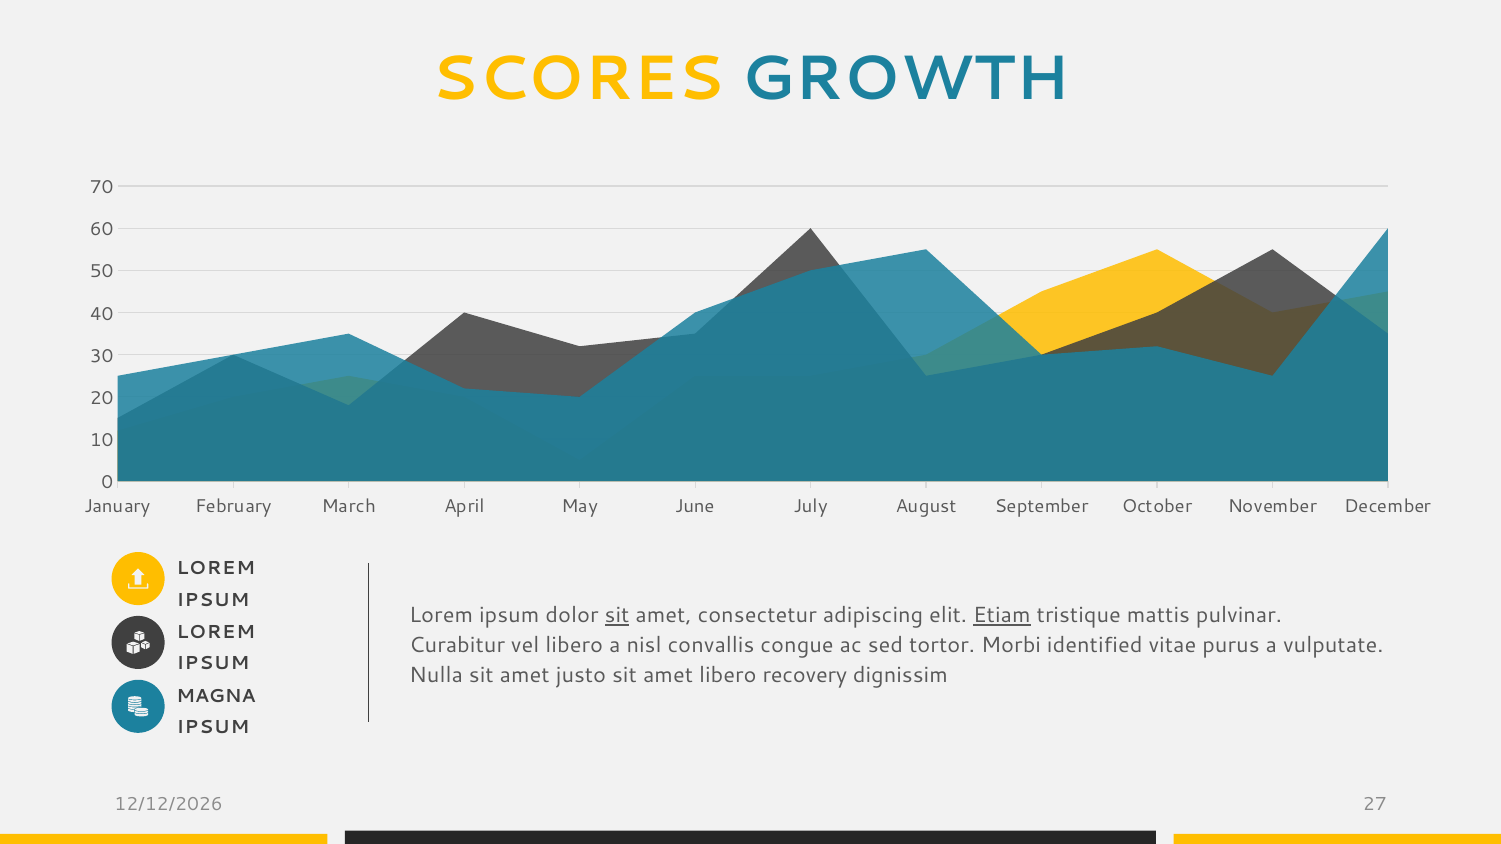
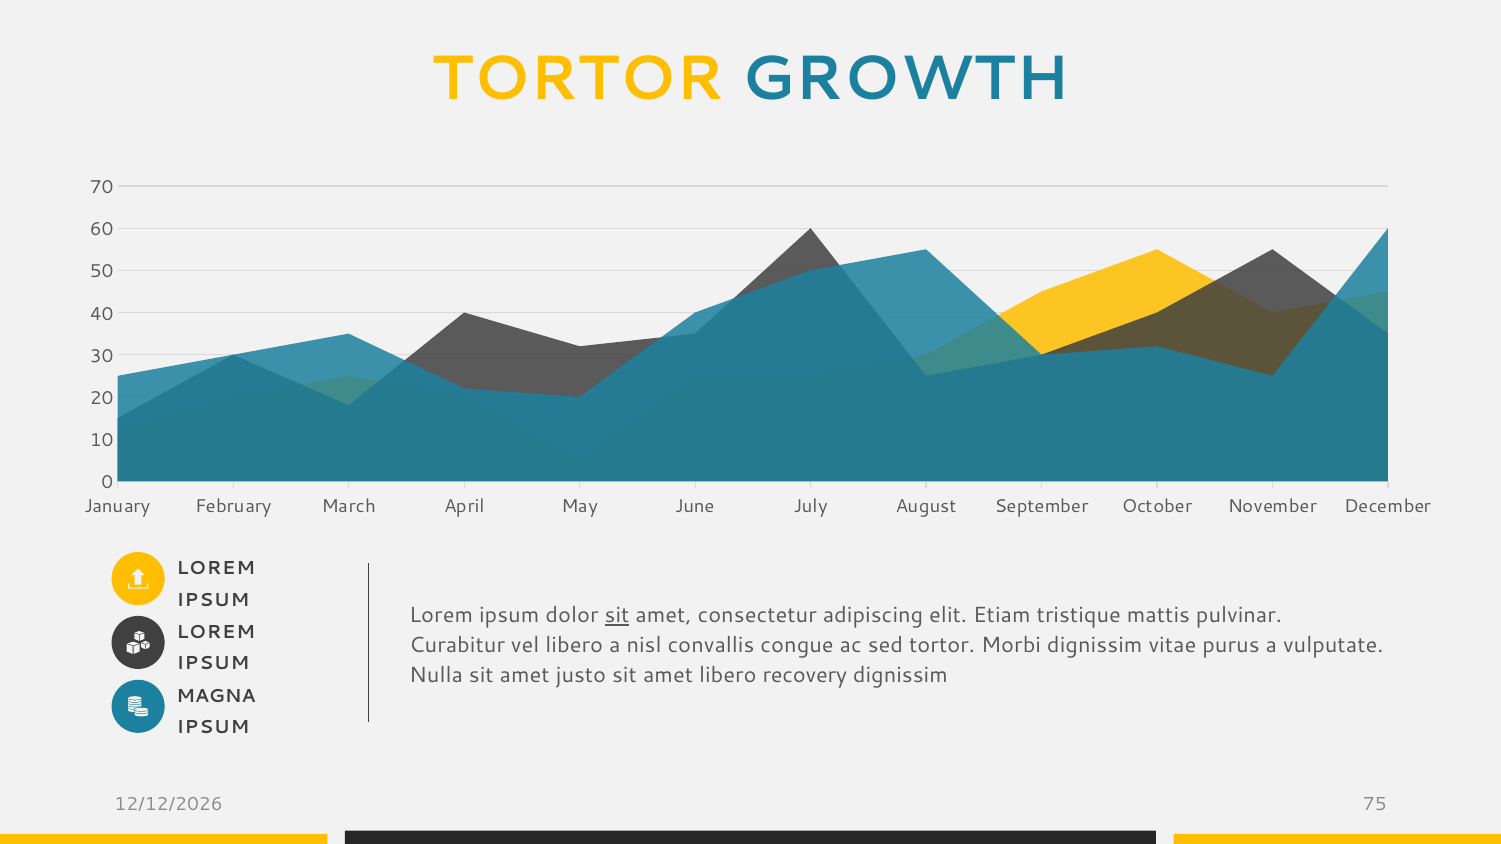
SCORES: SCORES -> TORTOR (578, 79)
Etiam underline: present -> none (1002, 616)
Morbi identified: identified -> dignissim (1095, 645)
27: 27 -> 75 (1375, 804)
